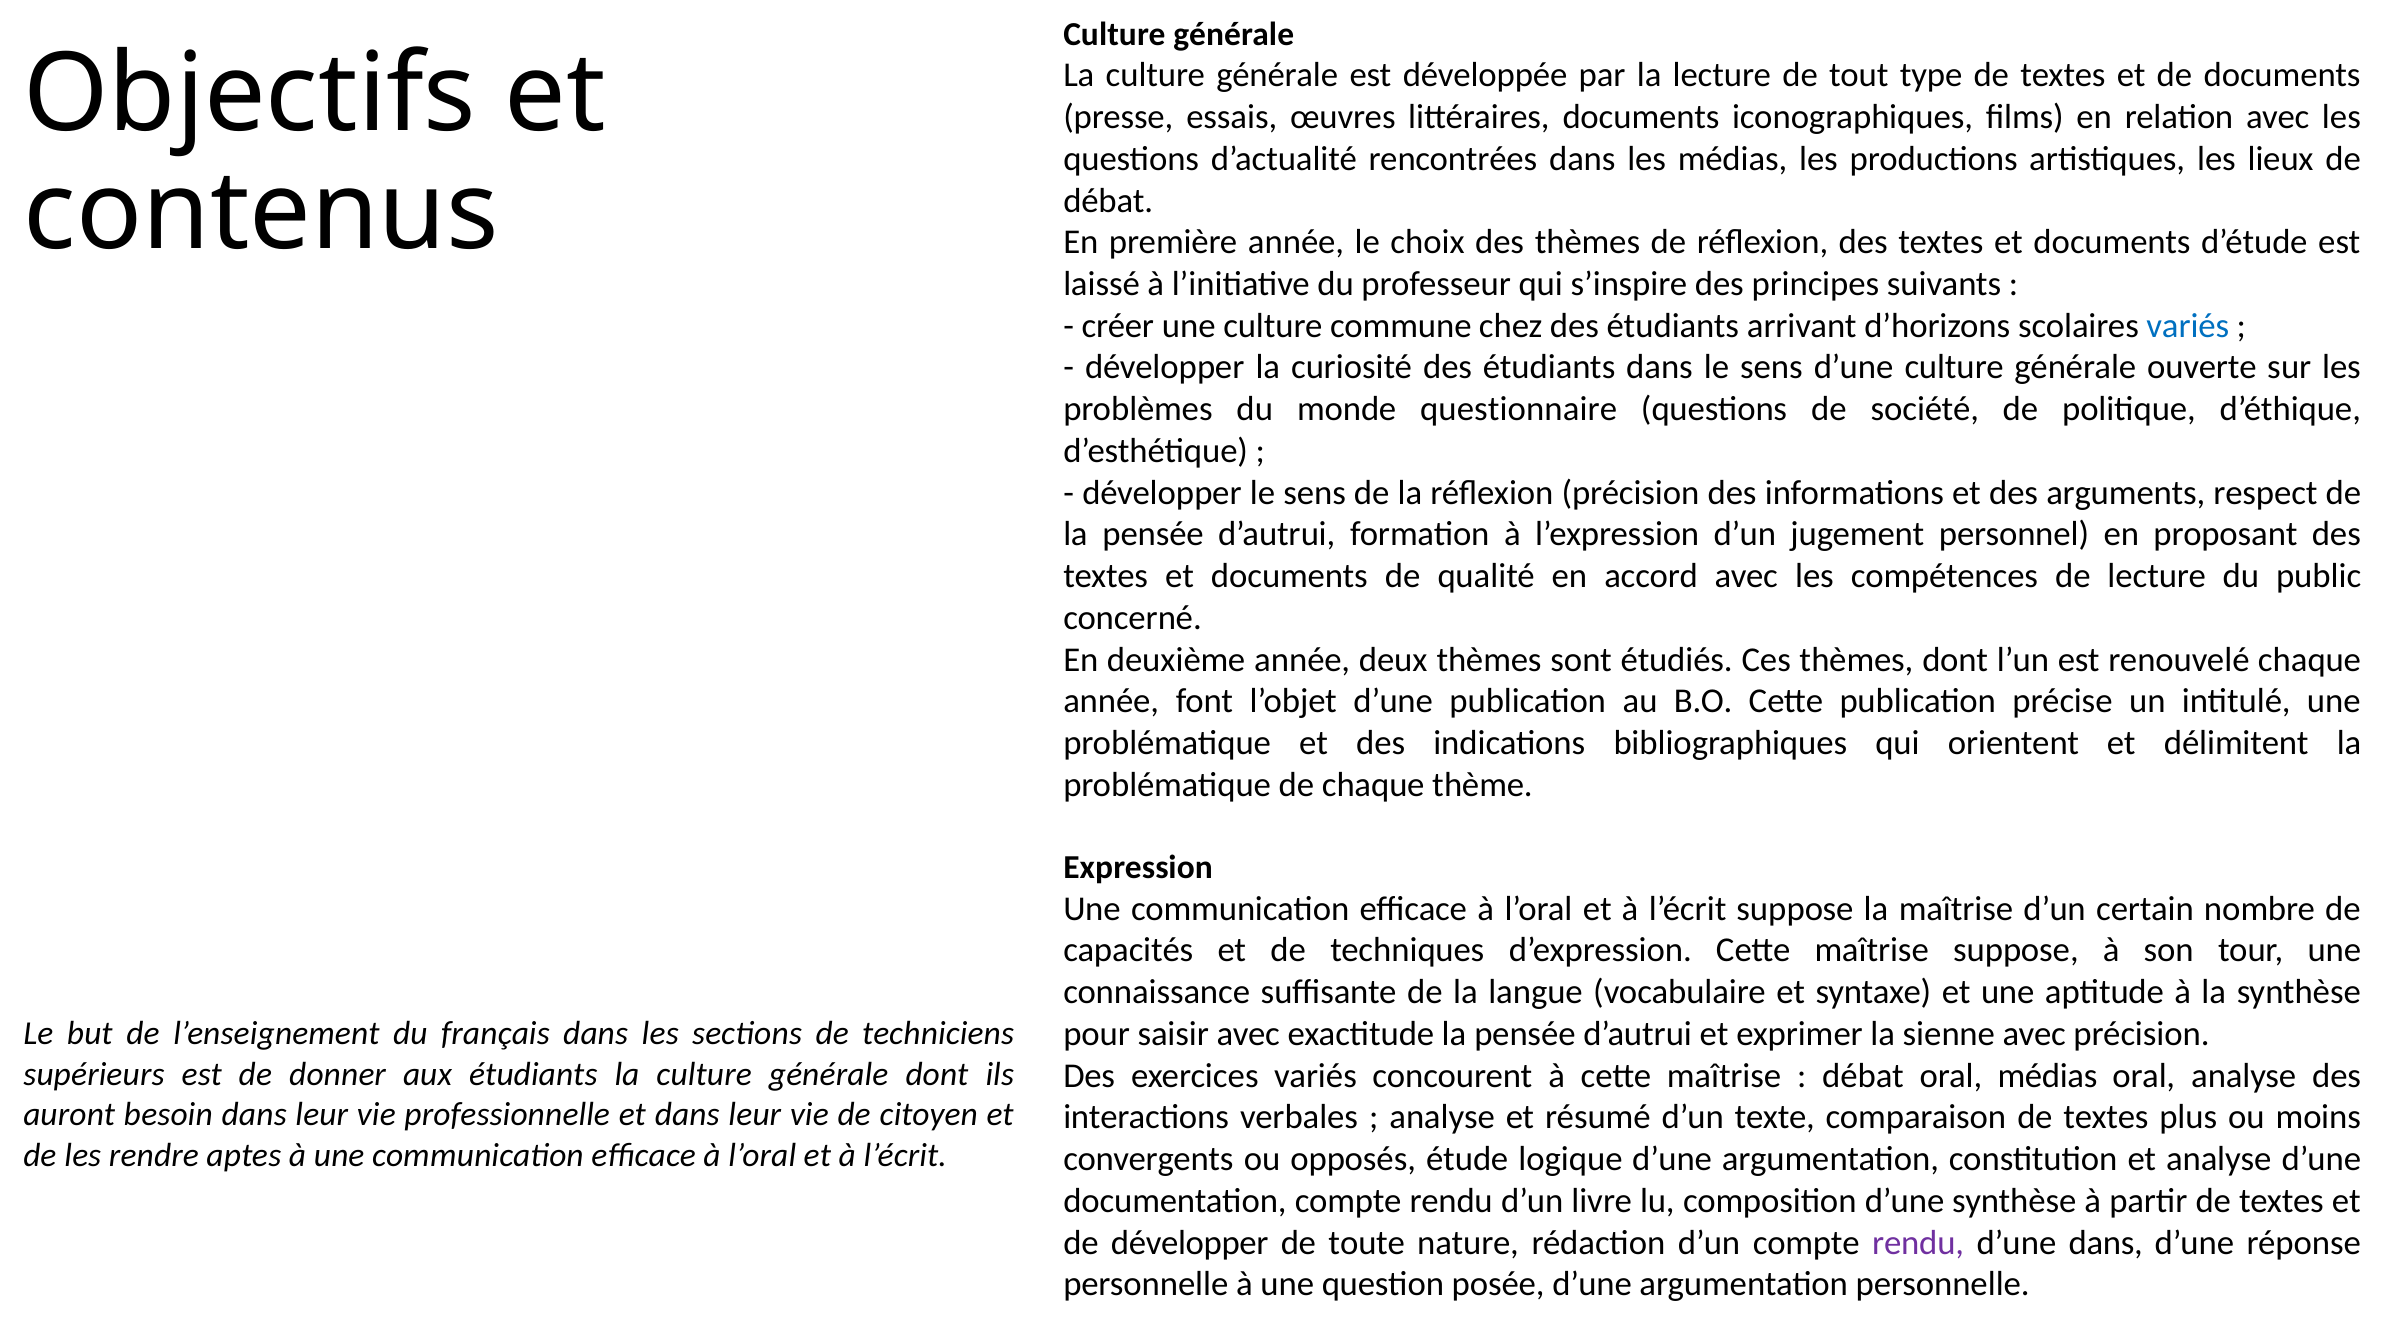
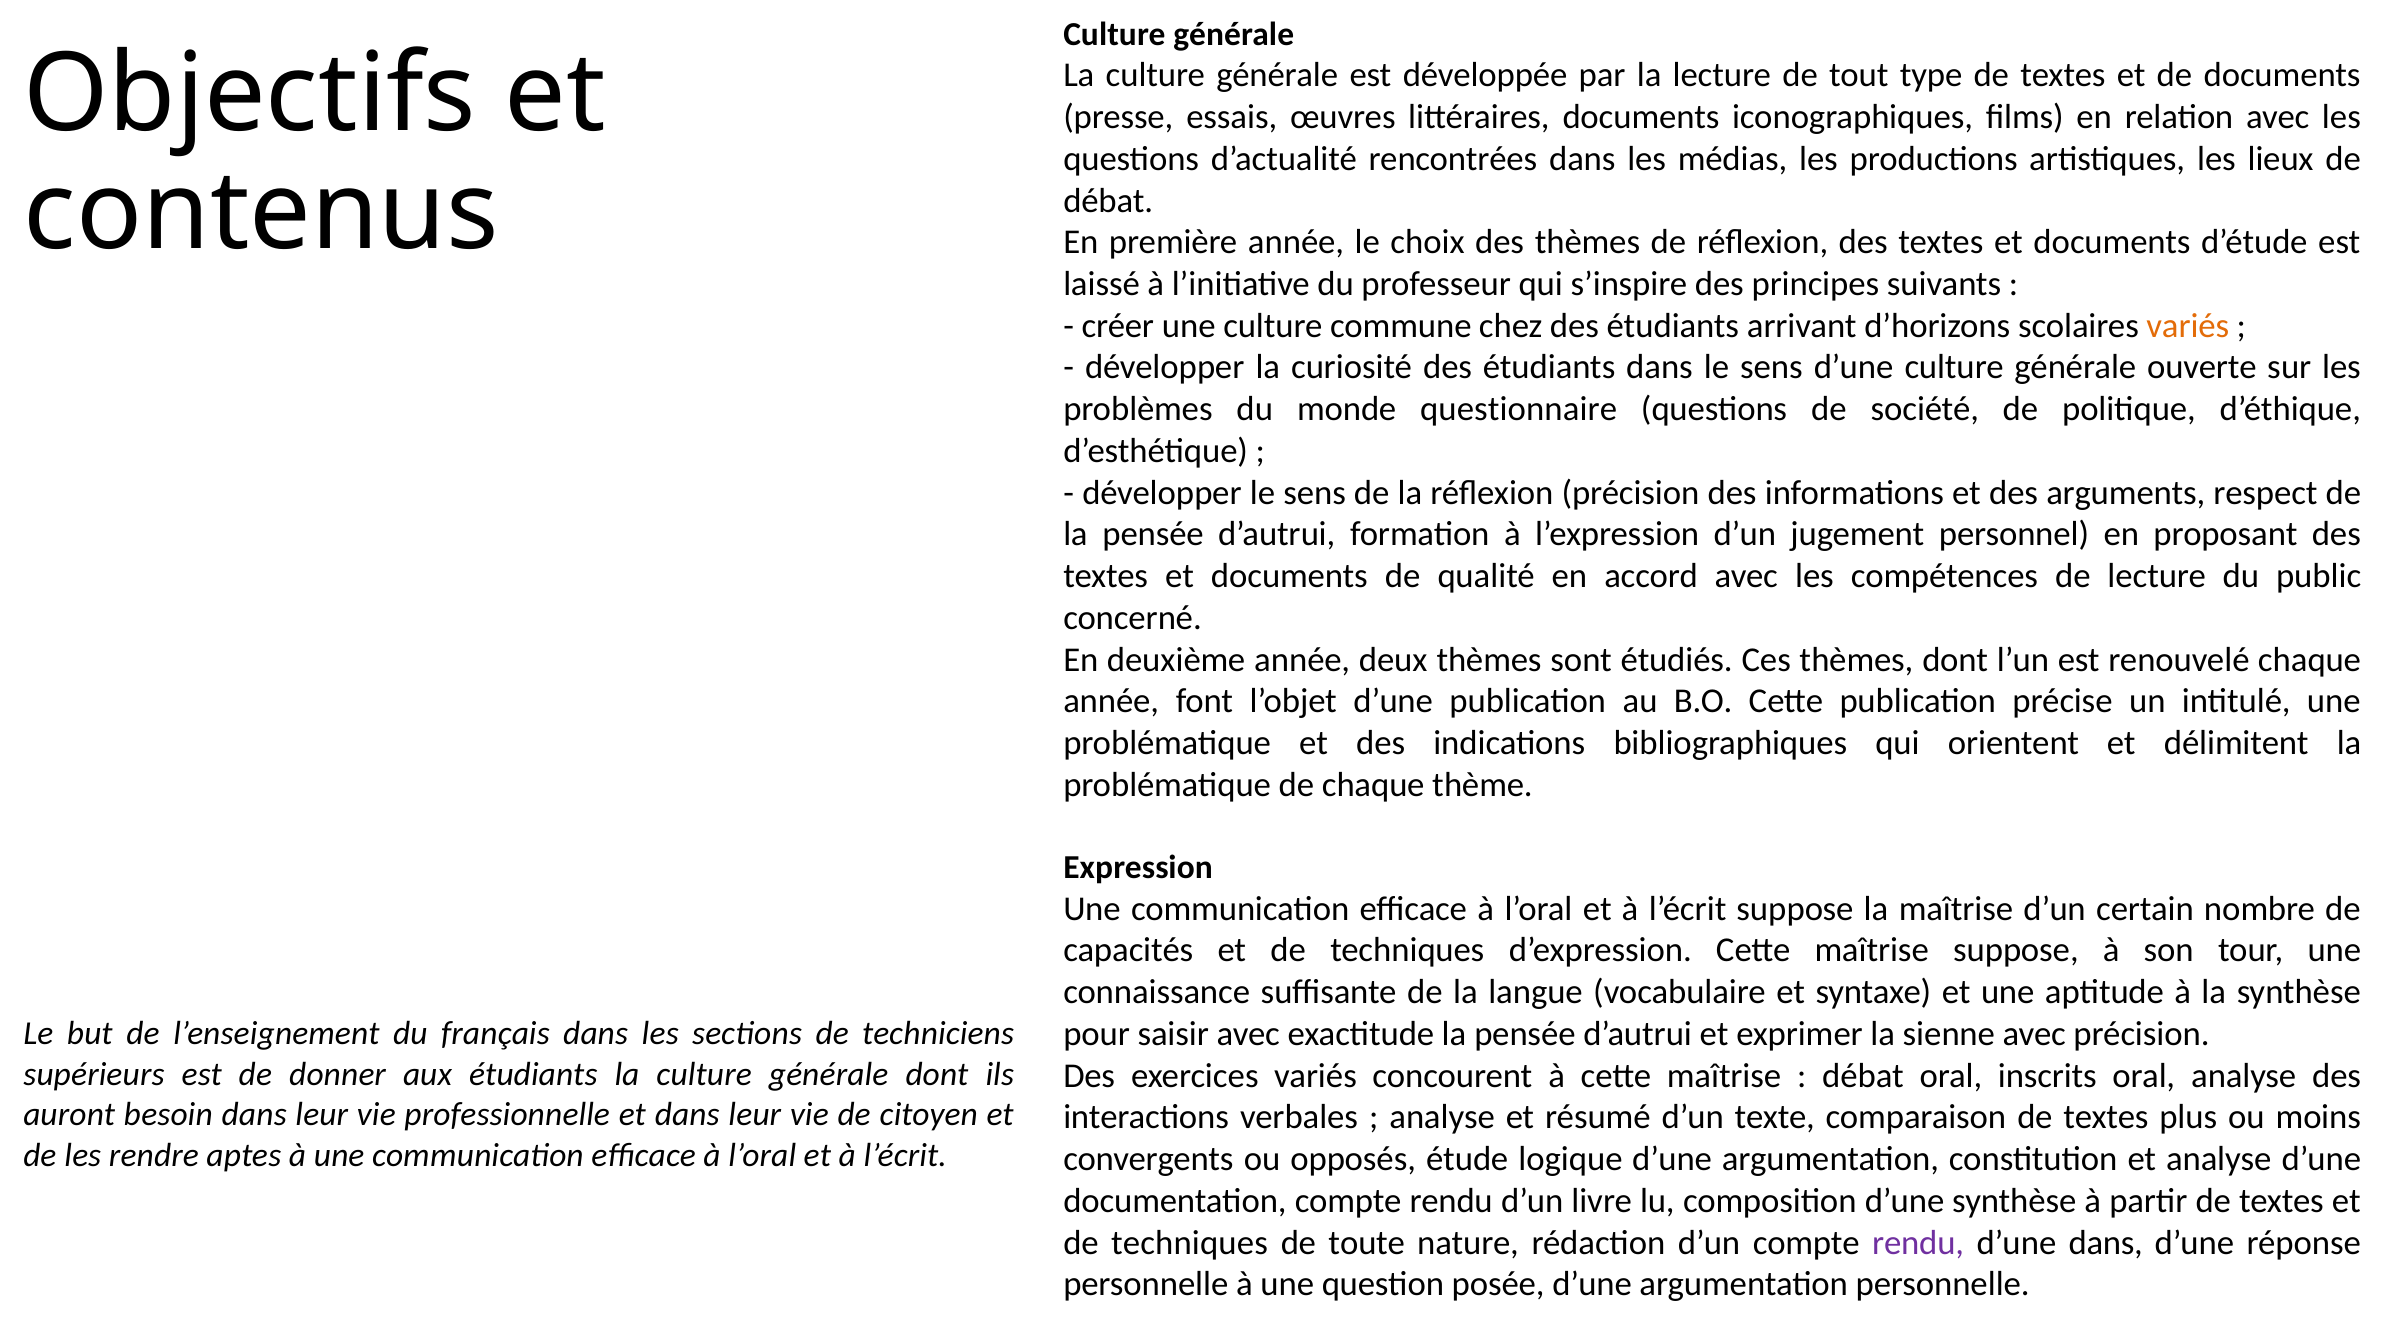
variés colour: blue -> orange (2188, 326)
oral médias: médias -> inscrits (2047, 1075)
développer: développer -> techniques (1189, 1242)
